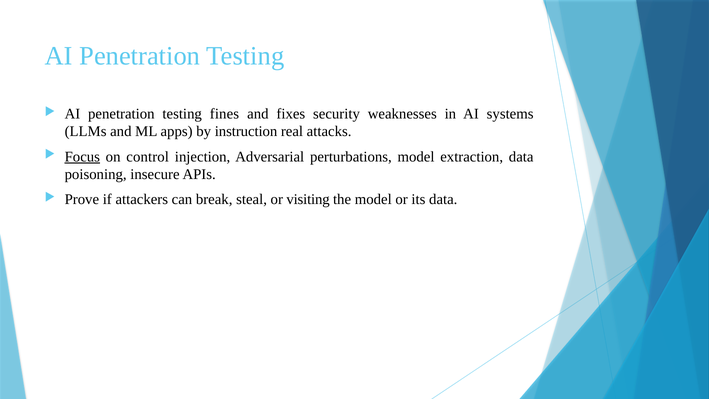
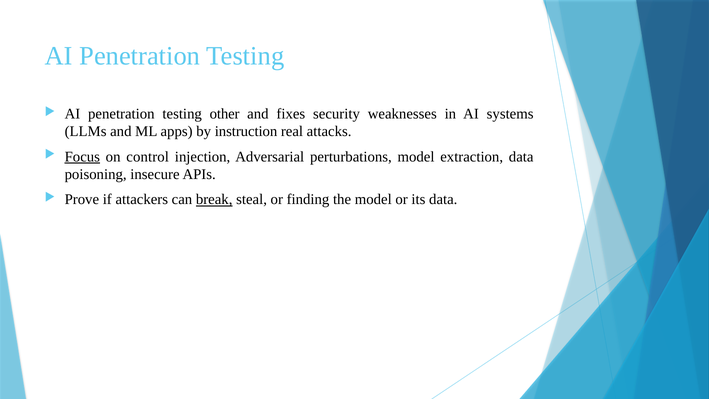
fines: fines -> other (225, 114)
break underline: none -> present (214, 199)
visiting: visiting -> finding (308, 199)
